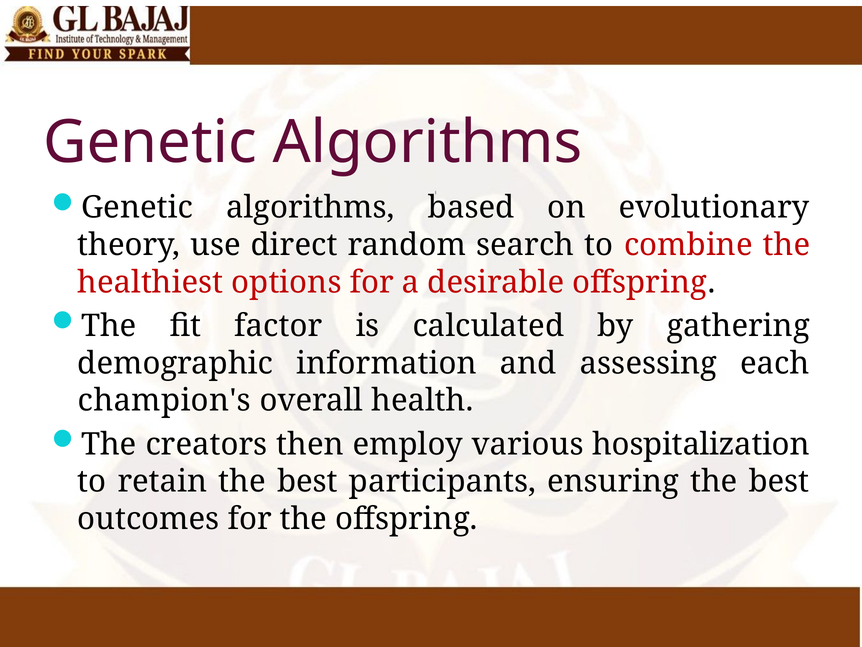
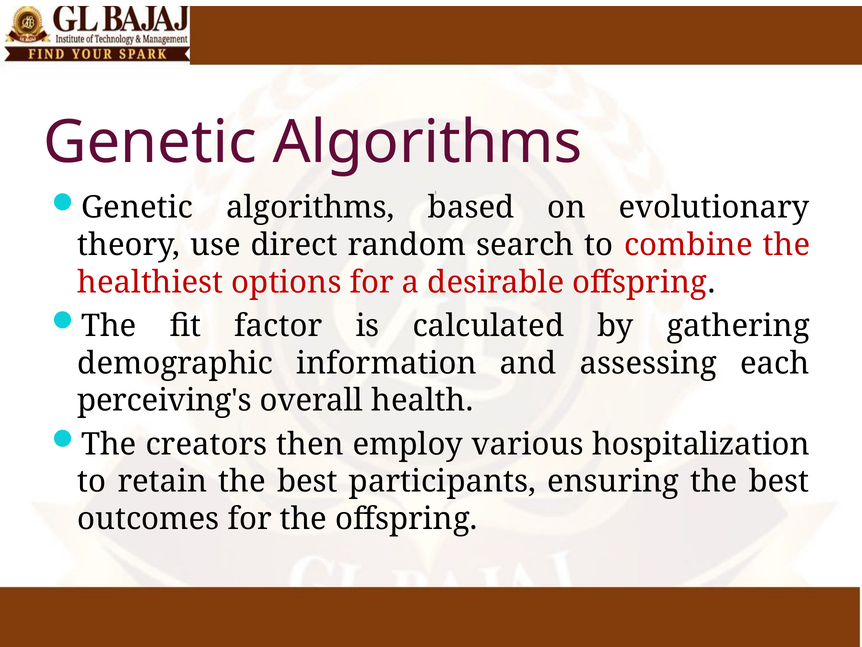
champion's: champion's -> perceiving's (165, 400)
